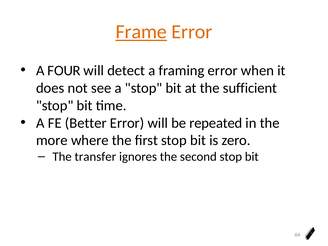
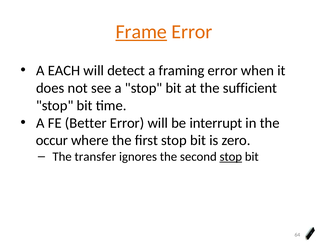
FOUR: FOUR -> EACH (64, 70)
repeated: repeated -> interrupt (216, 123)
more: more -> occur (52, 140)
stop underline: none -> present (231, 157)
